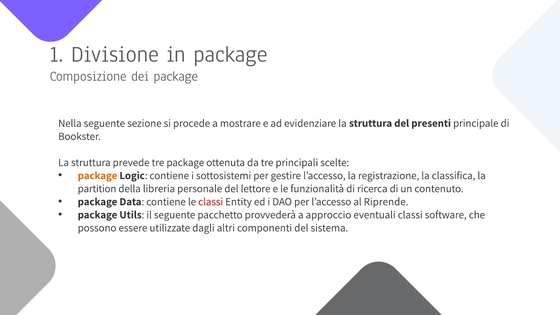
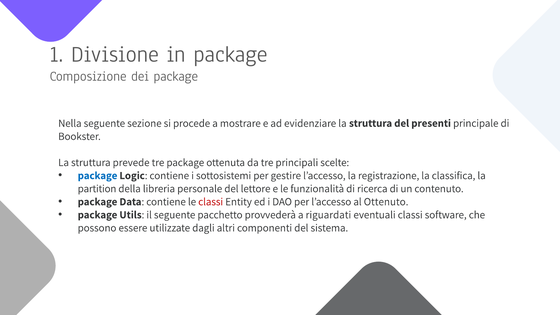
package colour: orange -> blue (98, 176)
Riprende: Riprende -> Ottenuto (386, 202)
approccio: approccio -> riguardati (328, 215)
